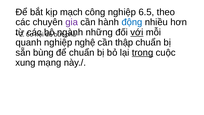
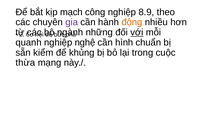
6.5: 6.5 -> 8.9 (146, 12)
động colour: blue -> orange (132, 22)
thập: thập -> hình (124, 42)
bùng: bùng -> kiểm (43, 52)
để chuẩn: chuẩn -> khủng (82, 52)
trong underline: present -> none (143, 52)
xung: xung -> thừa (25, 63)
